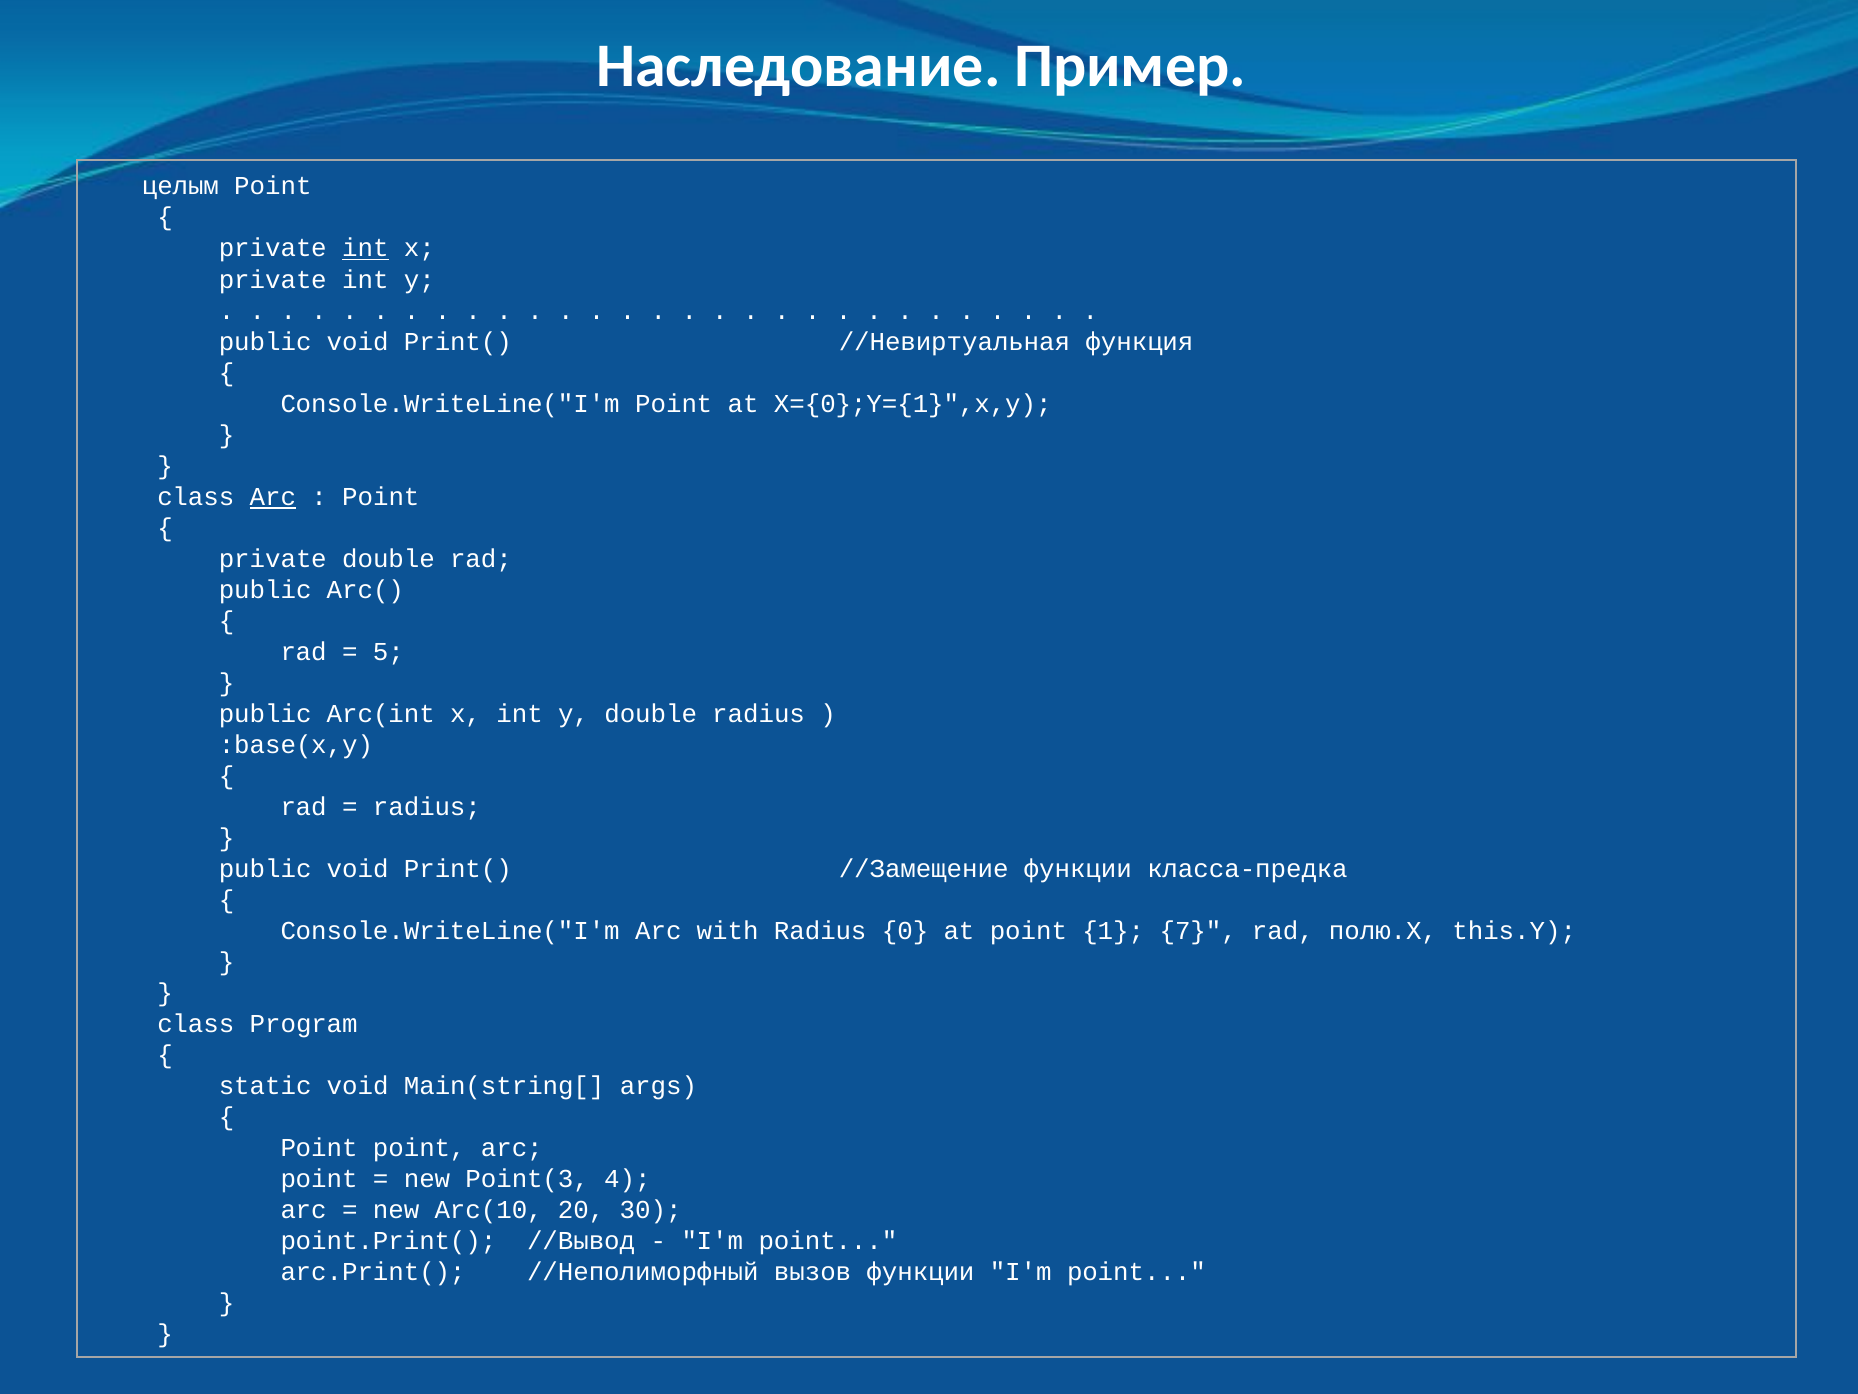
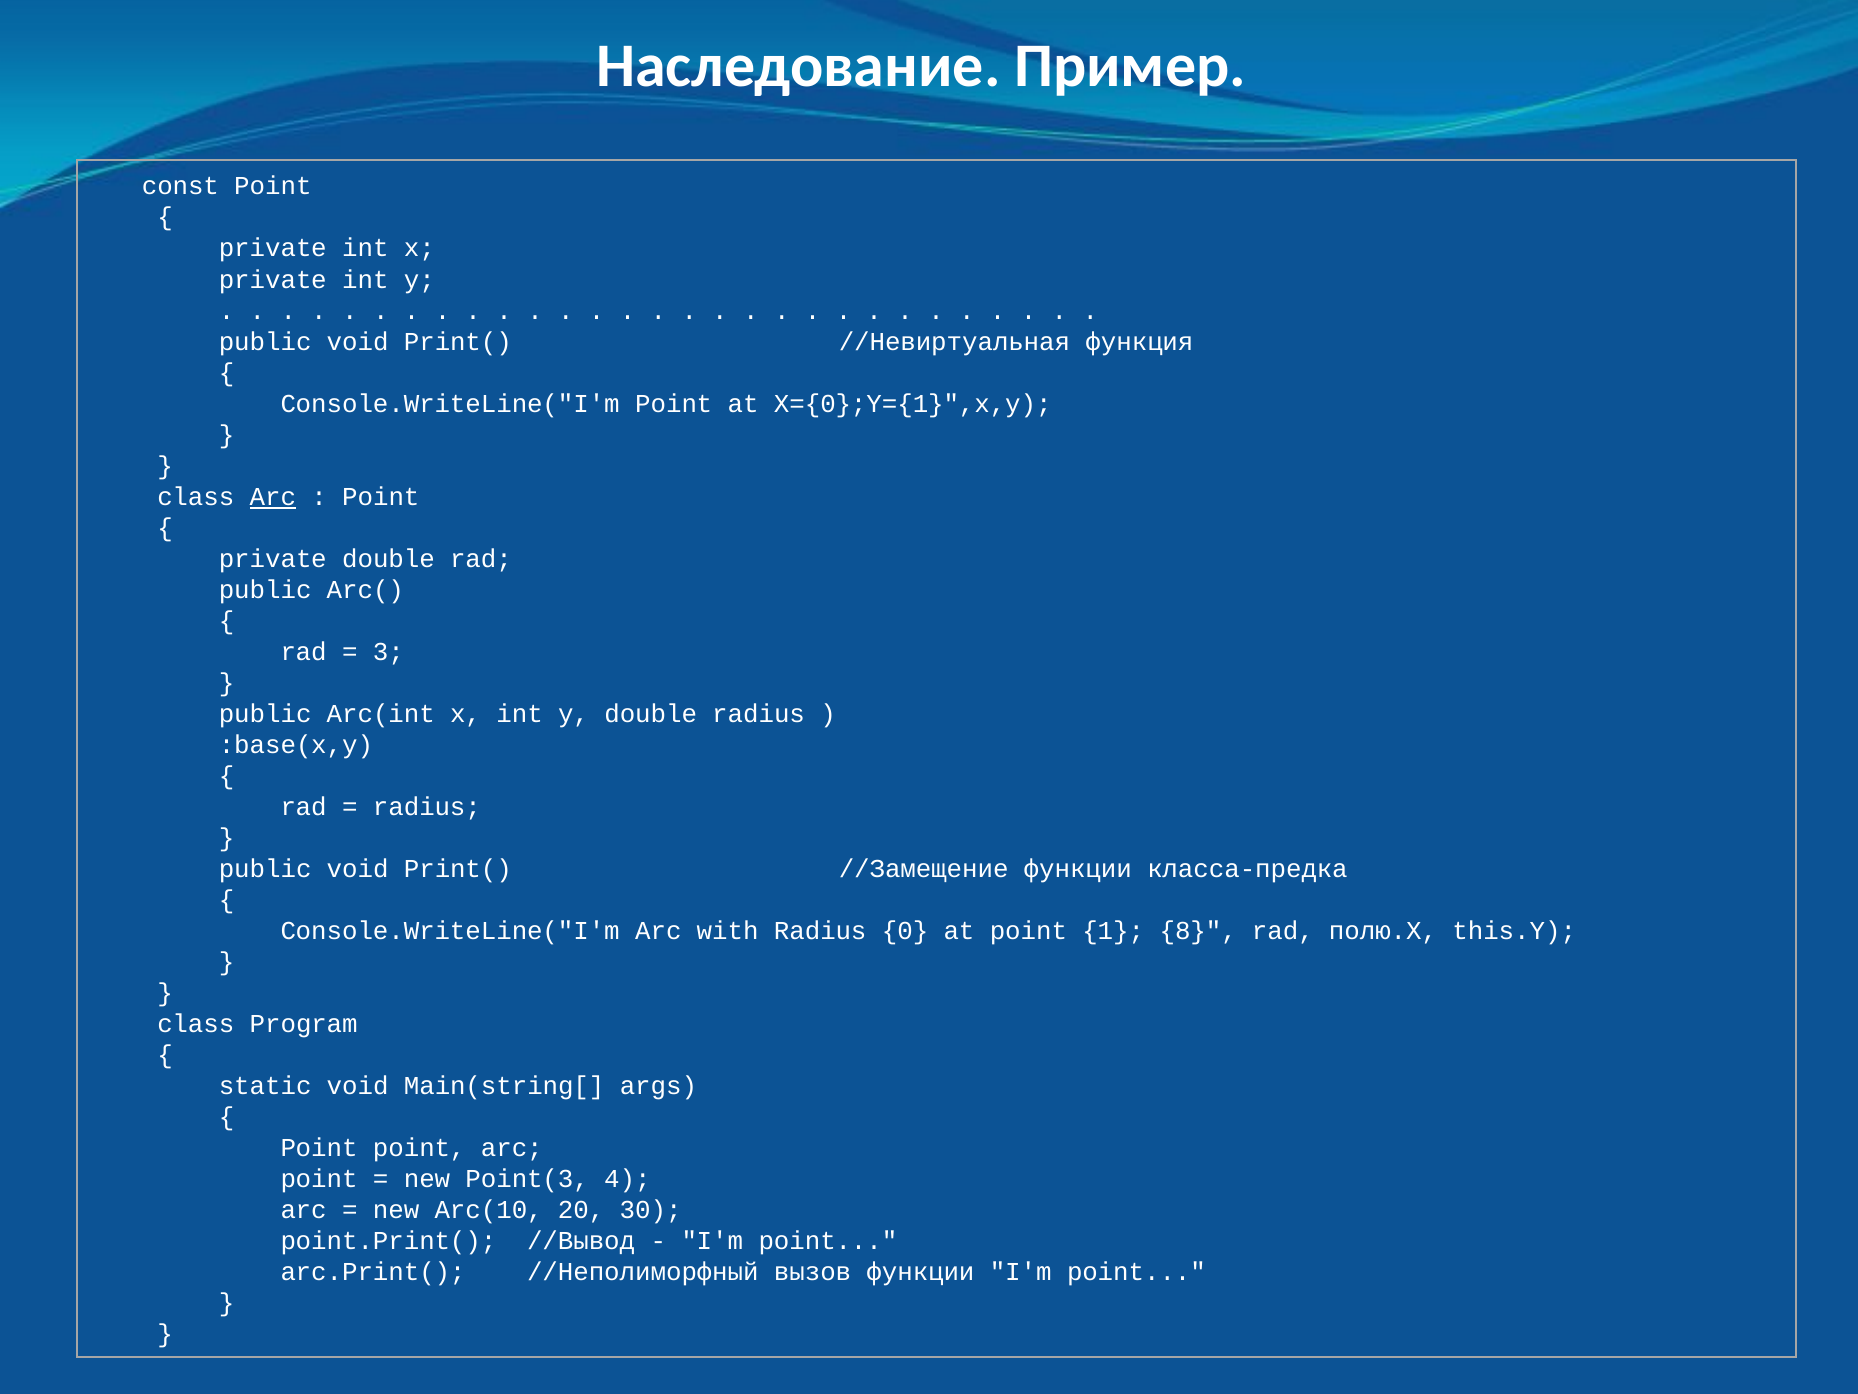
целым: целым -> const (180, 186)
int underline: present -> none (365, 248)
5: 5 -> 3 (388, 652)
7: 7 -> 8 (1198, 931)
